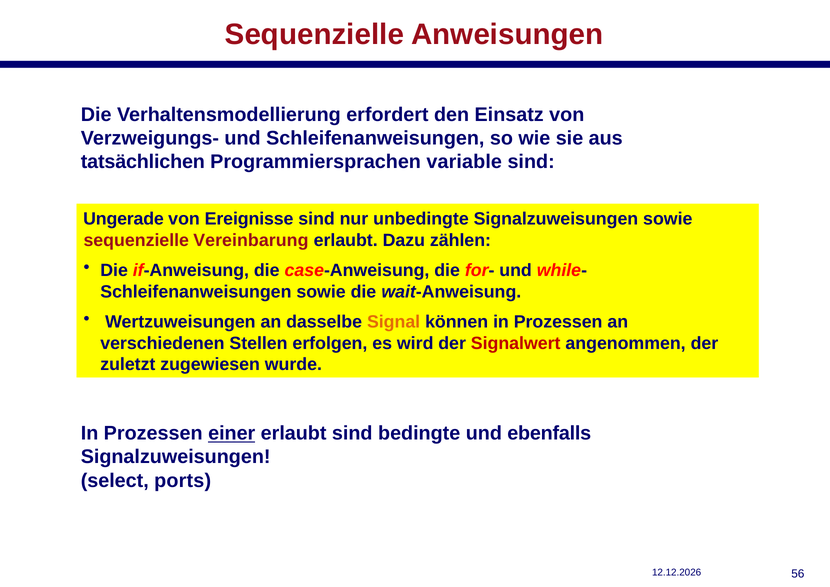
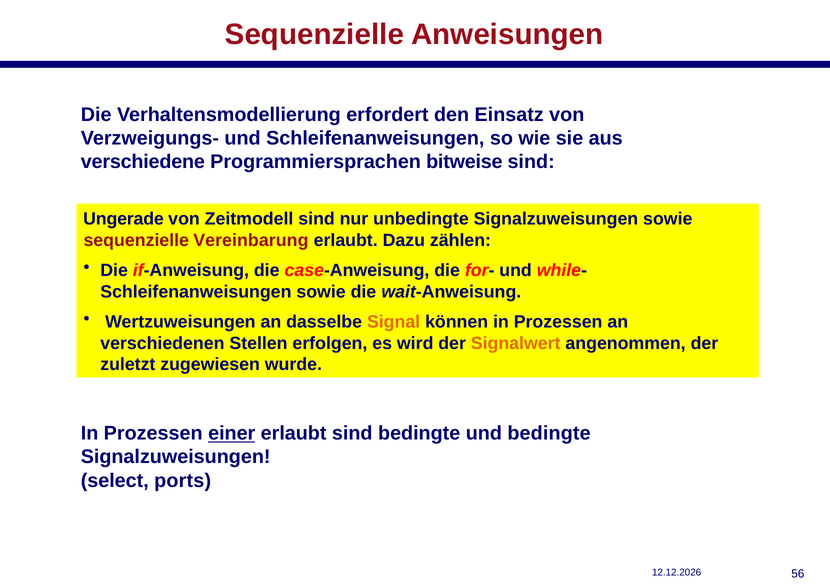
tatsächlichen: tatsächlichen -> verschiedene (143, 162)
variable: variable -> bitweise (464, 162)
Ereignisse: Ereignisse -> Zeitmodell (249, 219)
Signalwert colour: red -> orange (516, 343)
und ebenfalls: ebenfalls -> bedingte (549, 433)
